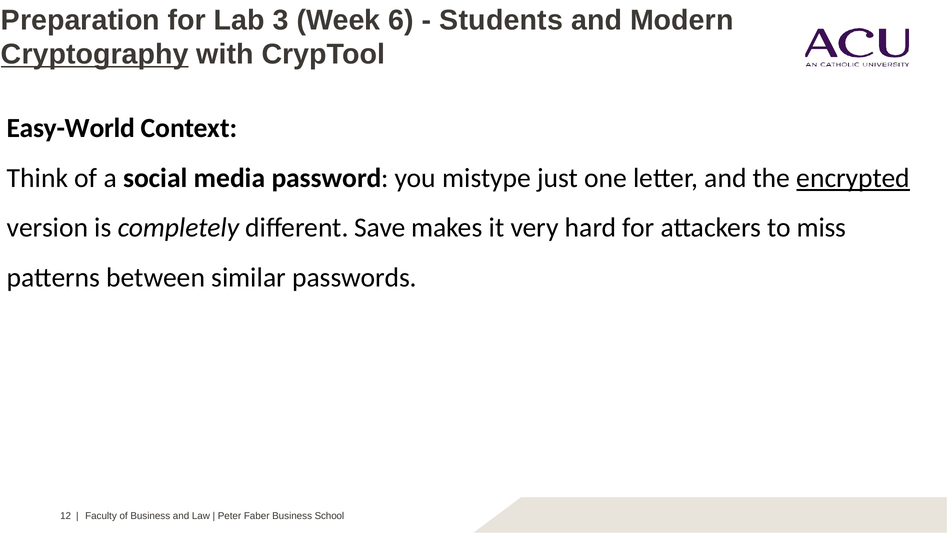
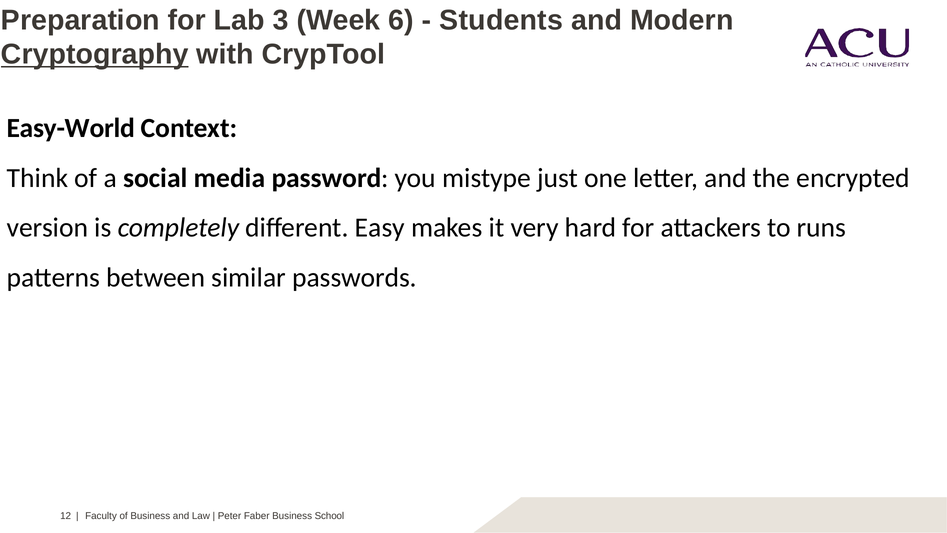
encrypted underline: present -> none (853, 178)
Save: Save -> Easy (380, 228)
miss: miss -> runs (821, 228)
